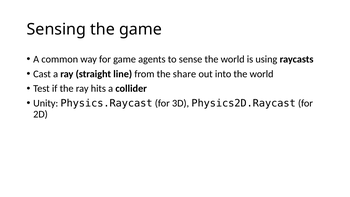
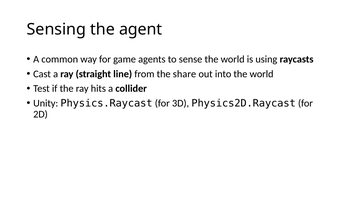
the game: game -> agent (141, 29)
